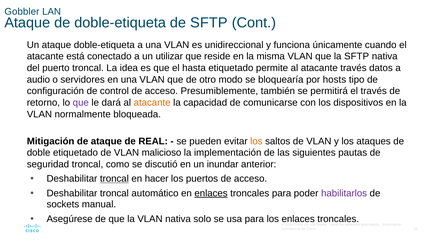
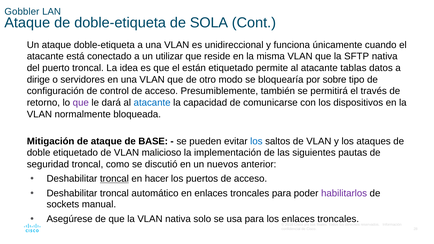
de SFTP: SFTP -> SOLA (209, 23)
hasta: hasta -> están (194, 68)
atacante través: través -> tablas (353, 68)
audio: audio -> dirige (38, 80)
hosts: hosts -> sobre (335, 80)
atacante colour: orange -> blue (152, 103)
REAL: REAL -> BASE (153, 141)
los colour: orange -> blue (256, 141)
inundar: inundar -> nuevos (223, 164)
enlaces underline: present -> none (211, 193)
